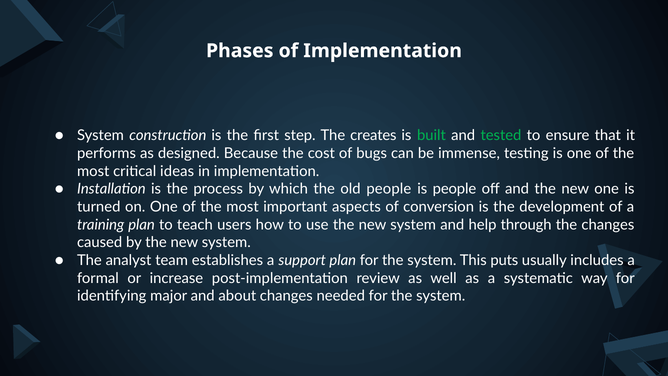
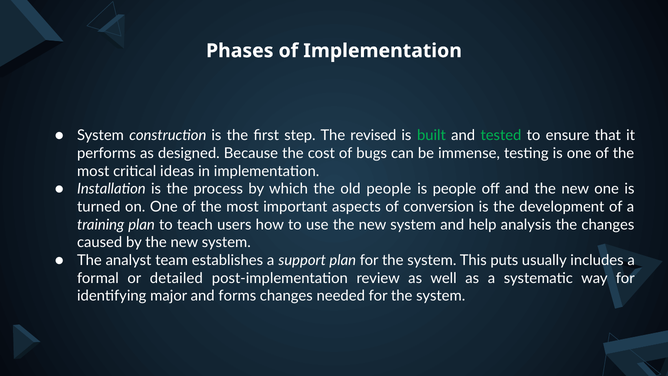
creates: creates -> revised (373, 135)
through: through -> analysis (526, 225)
increase: increase -> detailed (176, 278)
about: about -> forms (237, 296)
